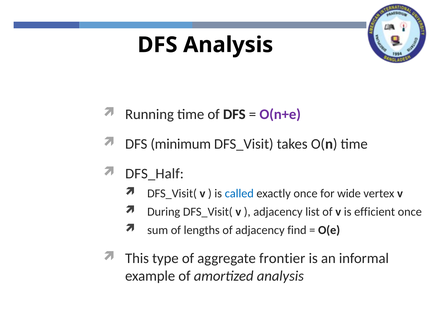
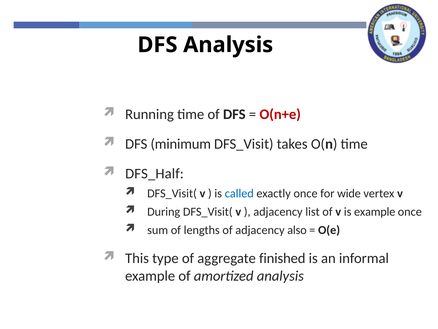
O(n+e colour: purple -> red (280, 114)
is efficient: efficient -> example (375, 211)
find: find -> also (297, 230)
frontier: frontier -> finished (282, 258)
